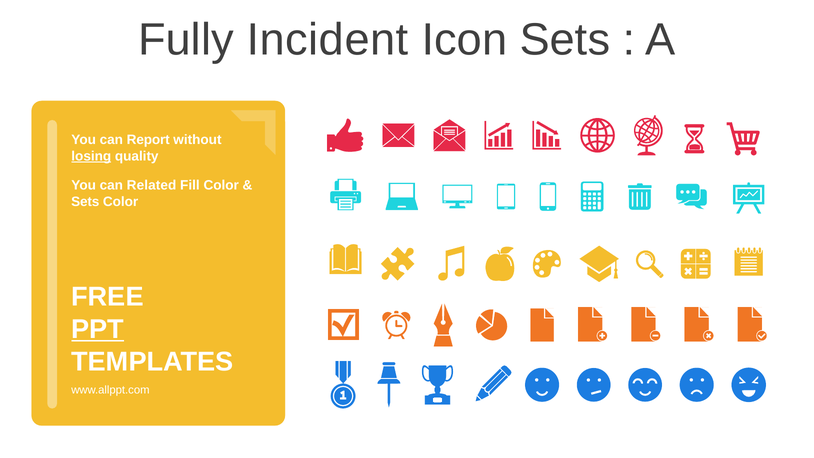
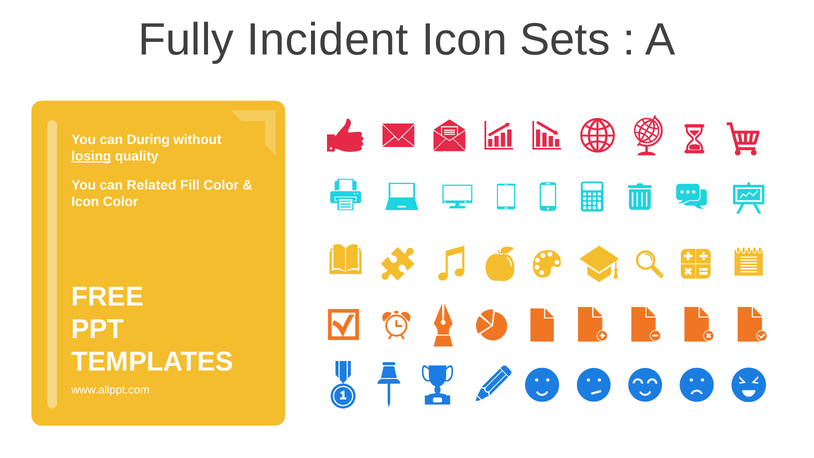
Report: Report -> During (148, 140)
Sets: Sets -> Icon (85, 202)
PPT underline: present -> none (98, 329)
